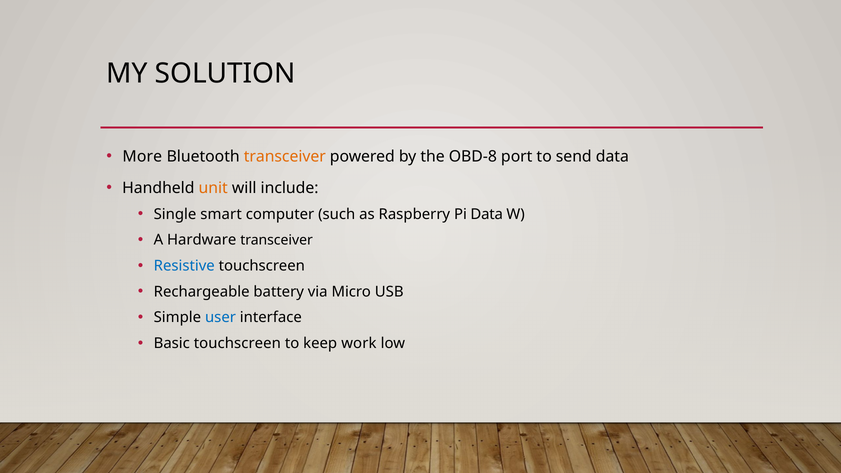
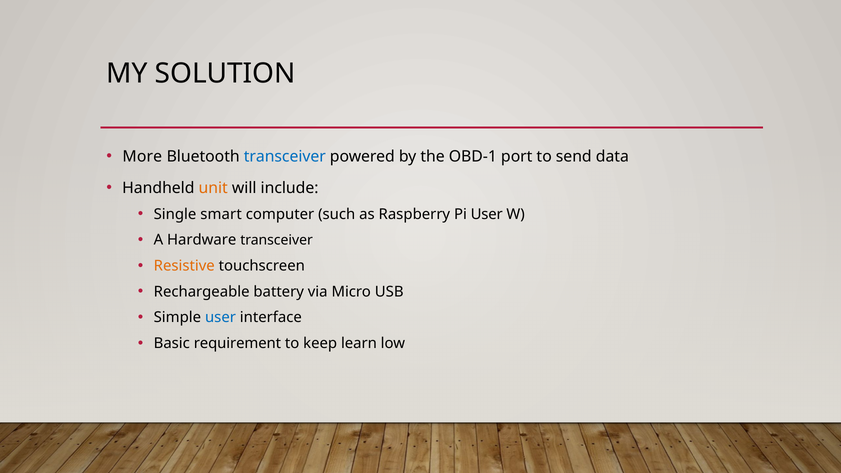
transceiver colour: orange -> blue (285, 157)
OBD-8: OBD-8 -> OBD-1 (473, 157)
Pi Data: Data -> User (487, 214)
Resistive colour: blue -> orange (184, 266)
Basic touchscreen: touchscreen -> requirement (237, 343)
work: work -> learn (359, 343)
